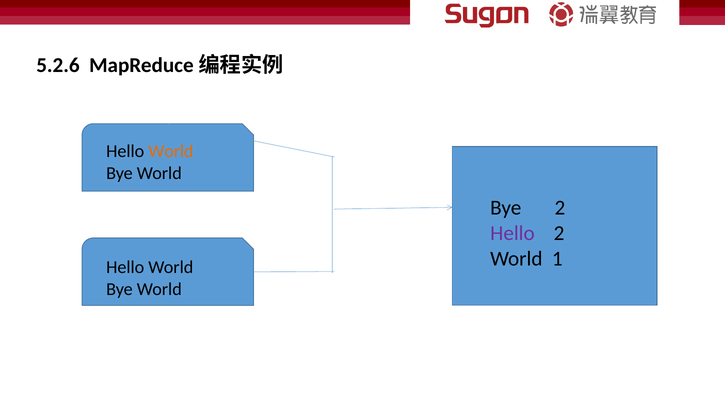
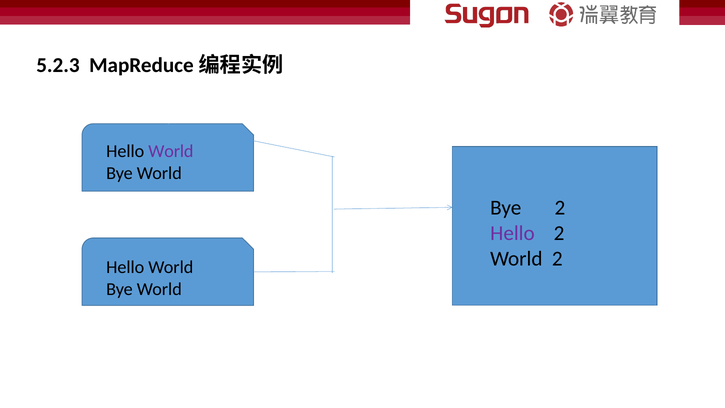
5.2.6: 5.2.6 -> 5.2.3 (58, 65)
World colour: orange -> purple (171, 151)
World 1: 1 -> 2 (557, 259)
